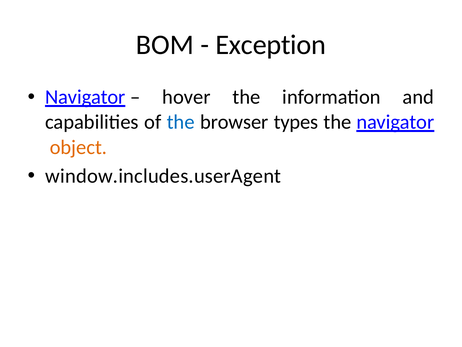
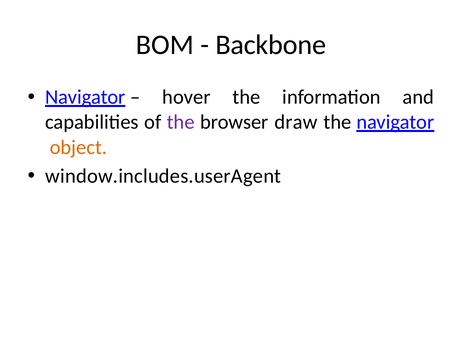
Exception: Exception -> Backbone (271, 45)
the colour: blue -> purple (181, 122)
types: types -> draw (296, 122)
